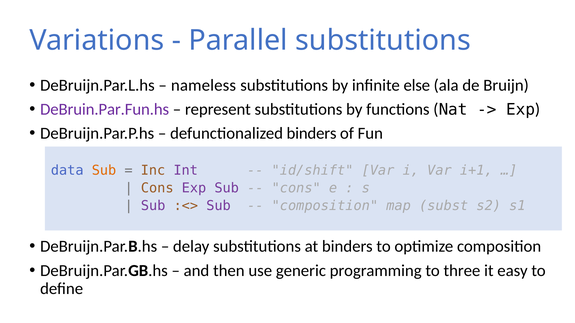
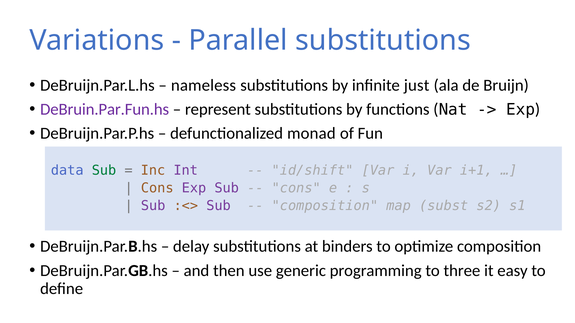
else: else -> just (417, 85)
defunctionalized binders: binders -> monad (311, 134)
Sub colour: orange -> green (104, 171)
